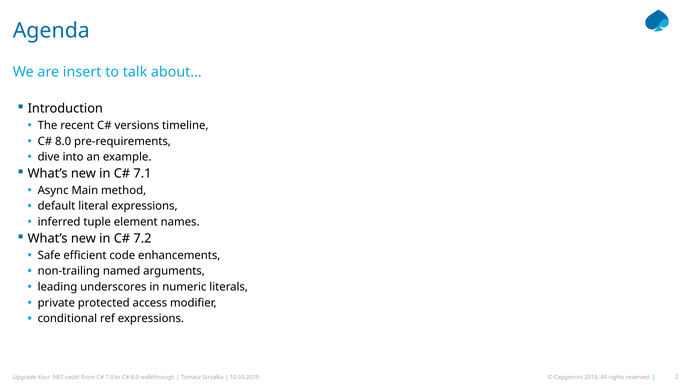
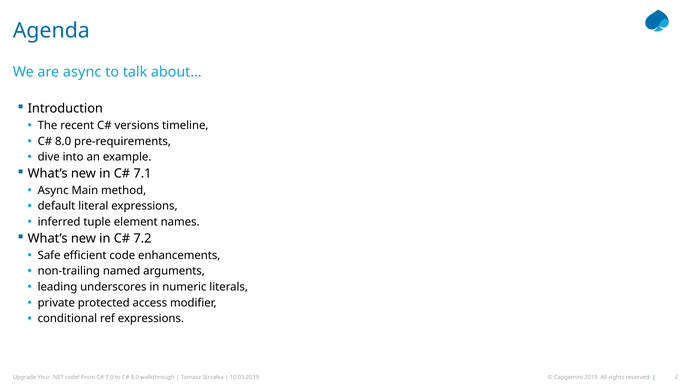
are insert: insert -> async (82, 72)
